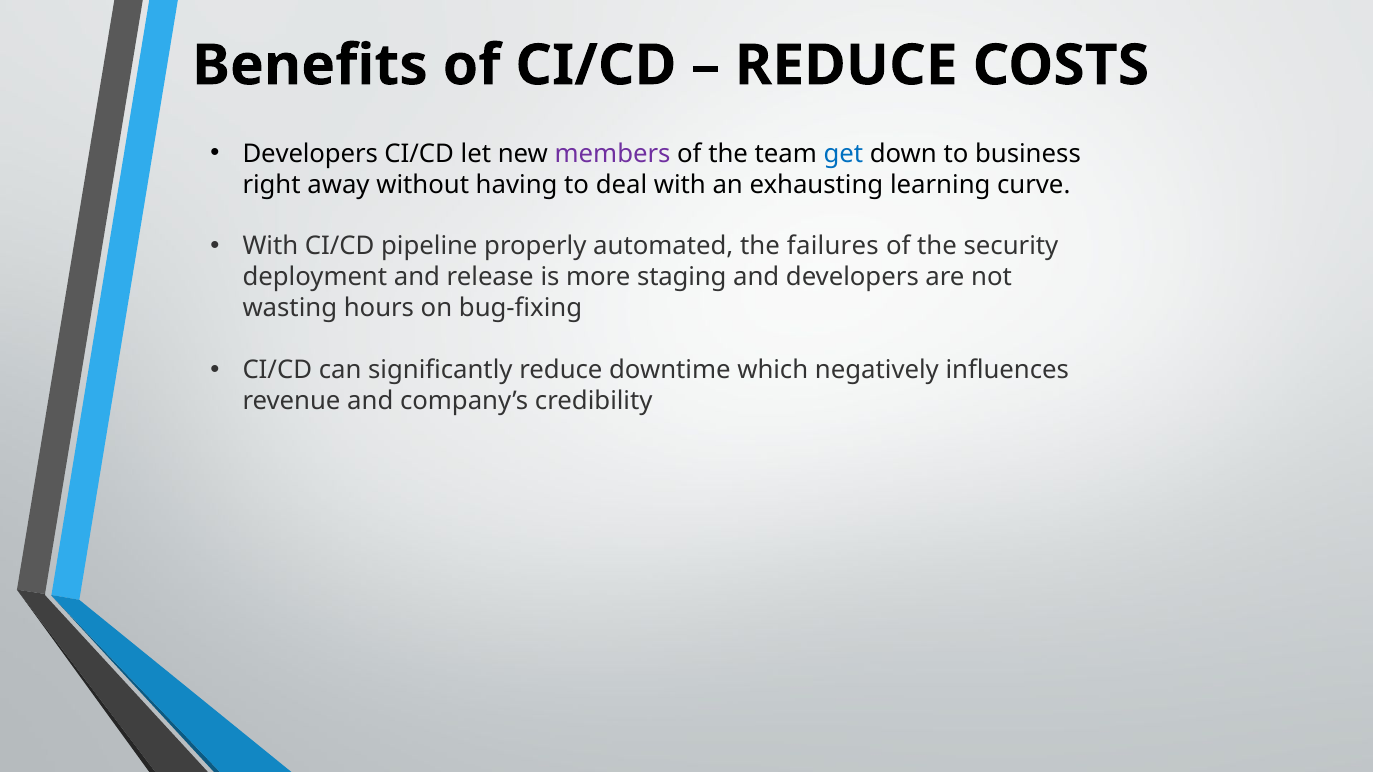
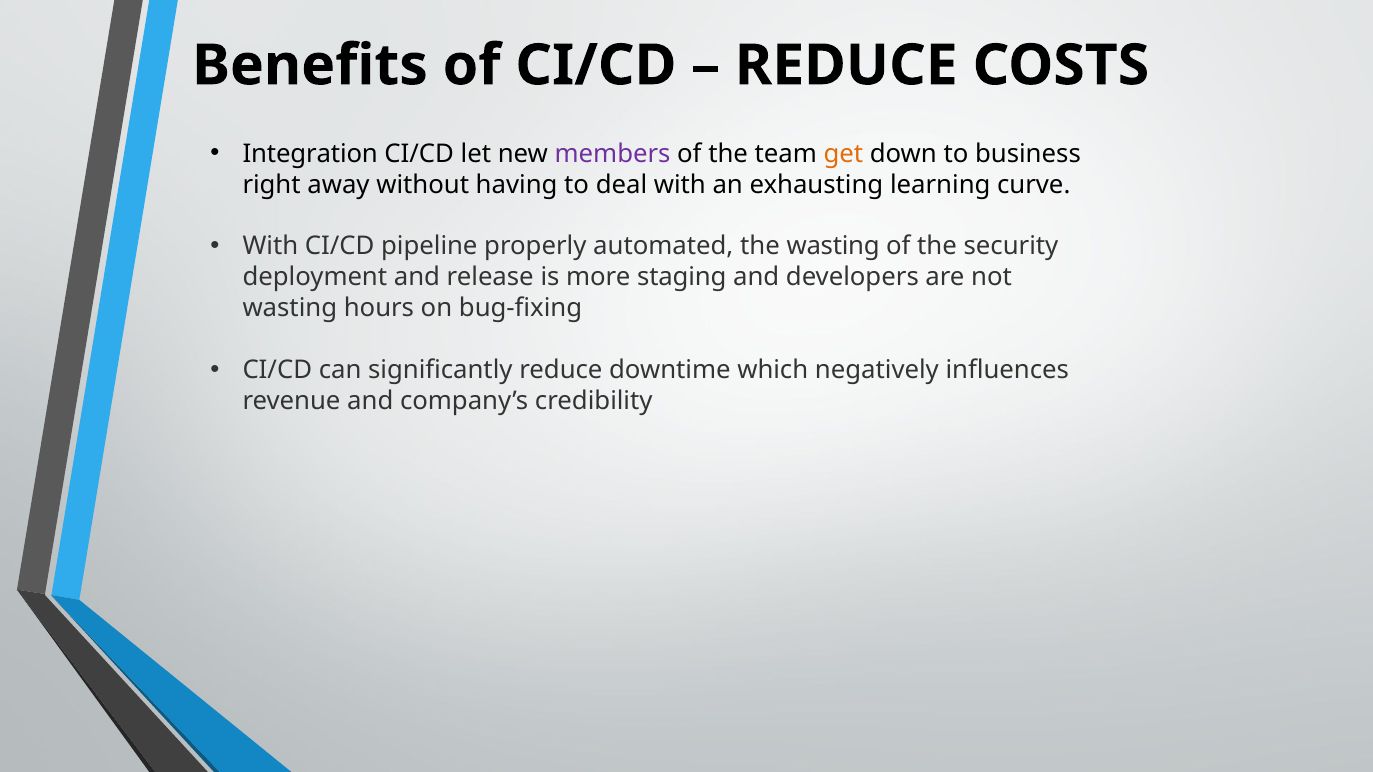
Developers: Developers -> Integration (310, 154)
get colour: blue -> orange (843, 154)
the failures: failures -> wasting (833, 247)
